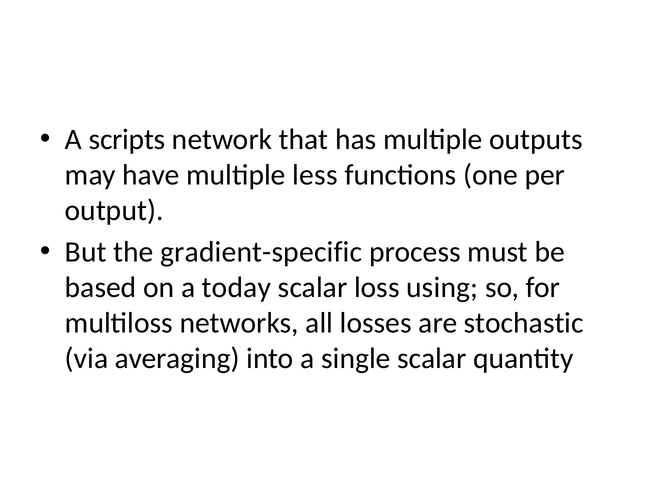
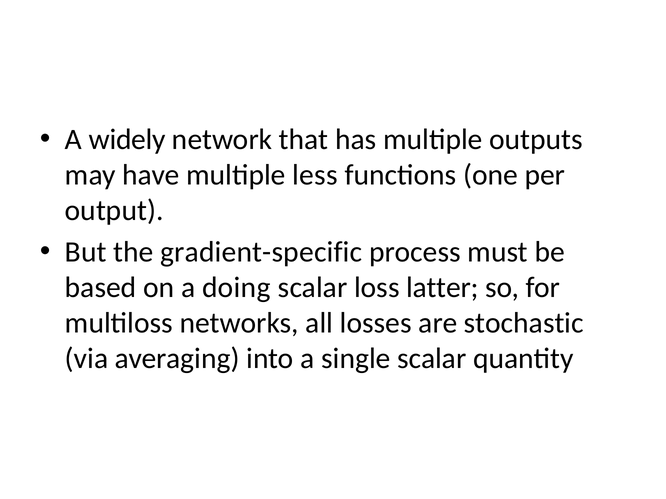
scripts: scripts -> widely (127, 140)
today: today -> doing (236, 288)
using: using -> latter (442, 288)
